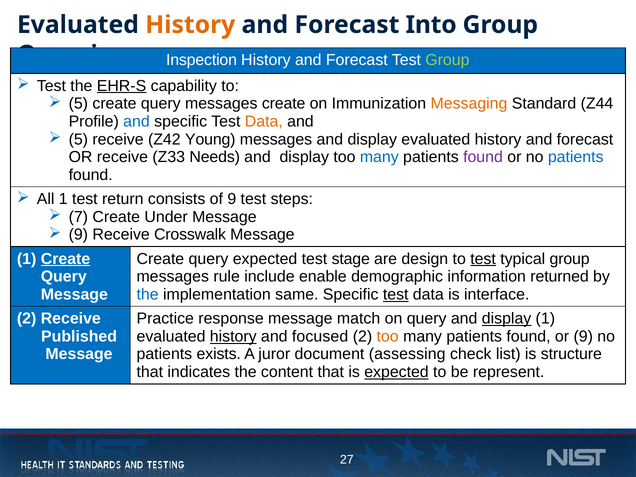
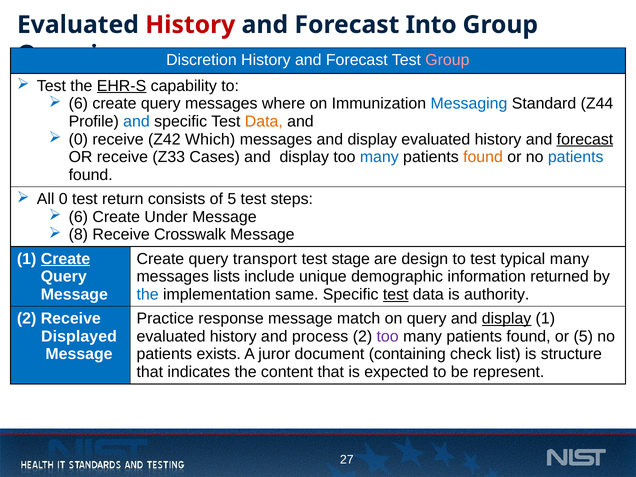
History colour: orange -> red (190, 25)
Inspection: Inspection -> Discretion (201, 60)
Group colour: light green -> pink (447, 60)
5: 5 -> 6 (78, 104)
messages create: create -> where (284, 104)
Messaging colour: orange -> blue (469, 104)
5: 5 -> 0 (78, 139)
Young: Young -> Which (210, 139)
forecast underline: none -> present (585, 139)
Needs: Needs -> Cases (215, 157)
found colour: purple -> orange (483, 157)
All 1: 1 -> 0 (63, 199)
of 9: 9 -> 5 (232, 199)
7: 7 -> 6 (78, 217)
9: 9 -> 8 (78, 235)
query expected: expected -> transport (265, 259)
test underline: present -> none (483, 259)
typical group: group -> many (569, 259)
rule: rule -> lists (227, 277)
enable: enable -> unique (323, 277)
interface: interface -> authority (497, 294)
Published: Published -> Displayed (79, 336)
history underline: present -> none (233, 336)
focused: focused -> process (320, 336)
too colour: orange -> purple (388, 336)
or 9: 9 -> 5 (583, 336)
assessing: assessing -> containing (407, 354)
expected underline: present -> none (396, 372)
